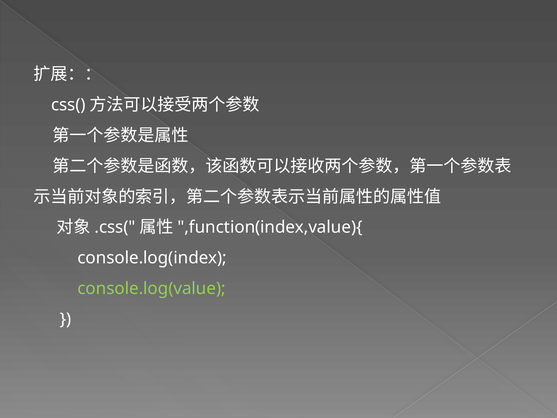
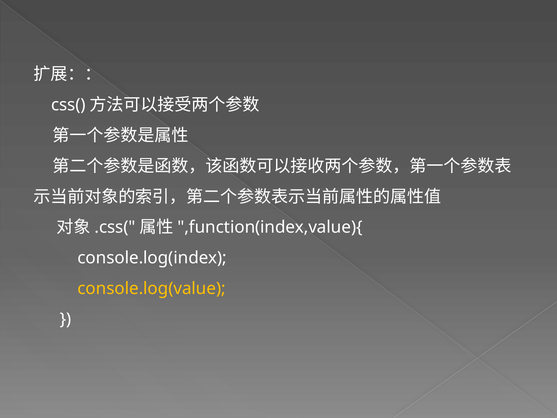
console.log(value colour: light green -> yellow (152, 288)
